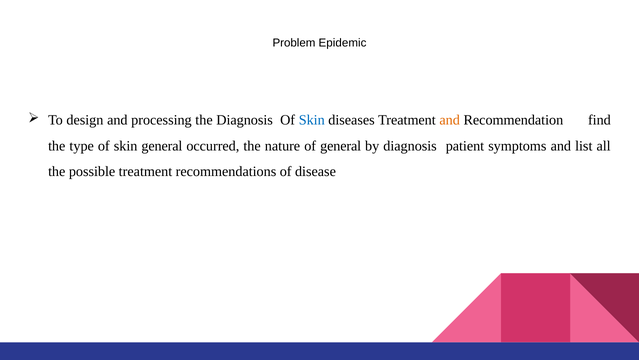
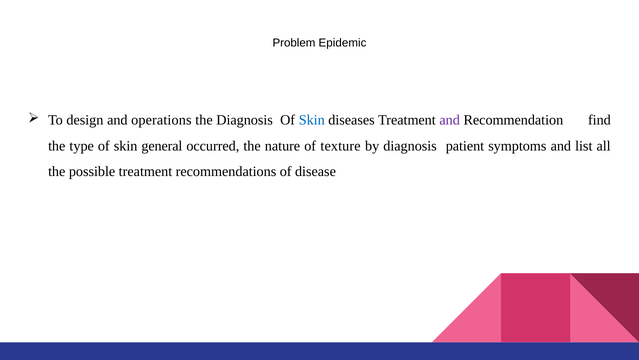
processing: processing -> operations (161, 120)
and colour: orange -> purple (450, 120)
of general: general -> texture (341, 146)
